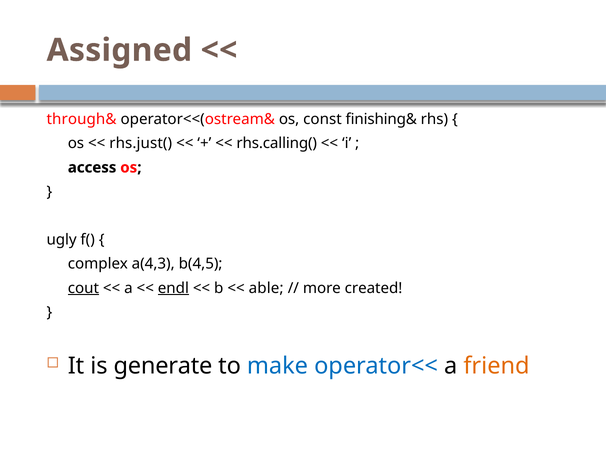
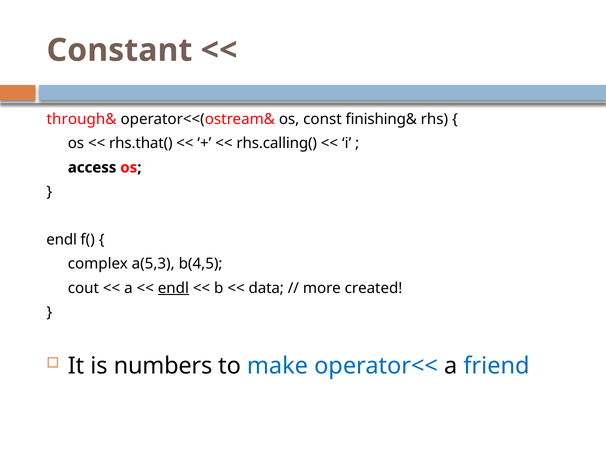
Assigned: Assigned -> Constant (119, 50)
rhs.just(: rhs.just( -> rhs.that( (141, 143)
ugly: ugly -> endl (62, 240)
a(4,3: a(4,3 -> a(5,3 (153, 264)
cout underline: present -> none (83, 288)
able: able -> data (266, 288)
generate: generate -> numbers (163, 366)
friend colour: orange -> blue (496, 366)
